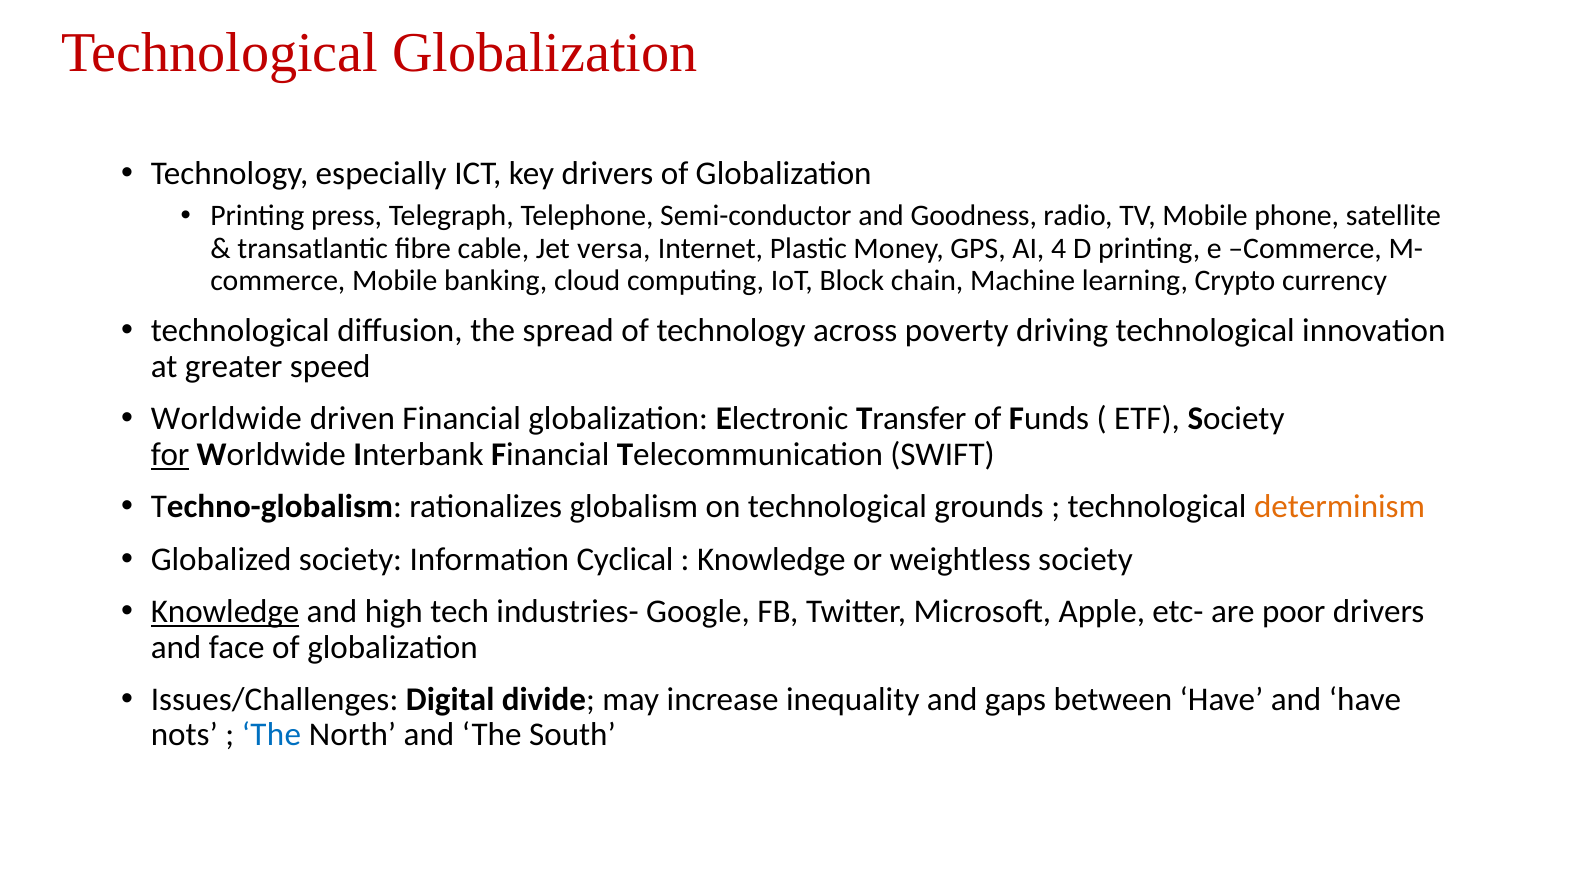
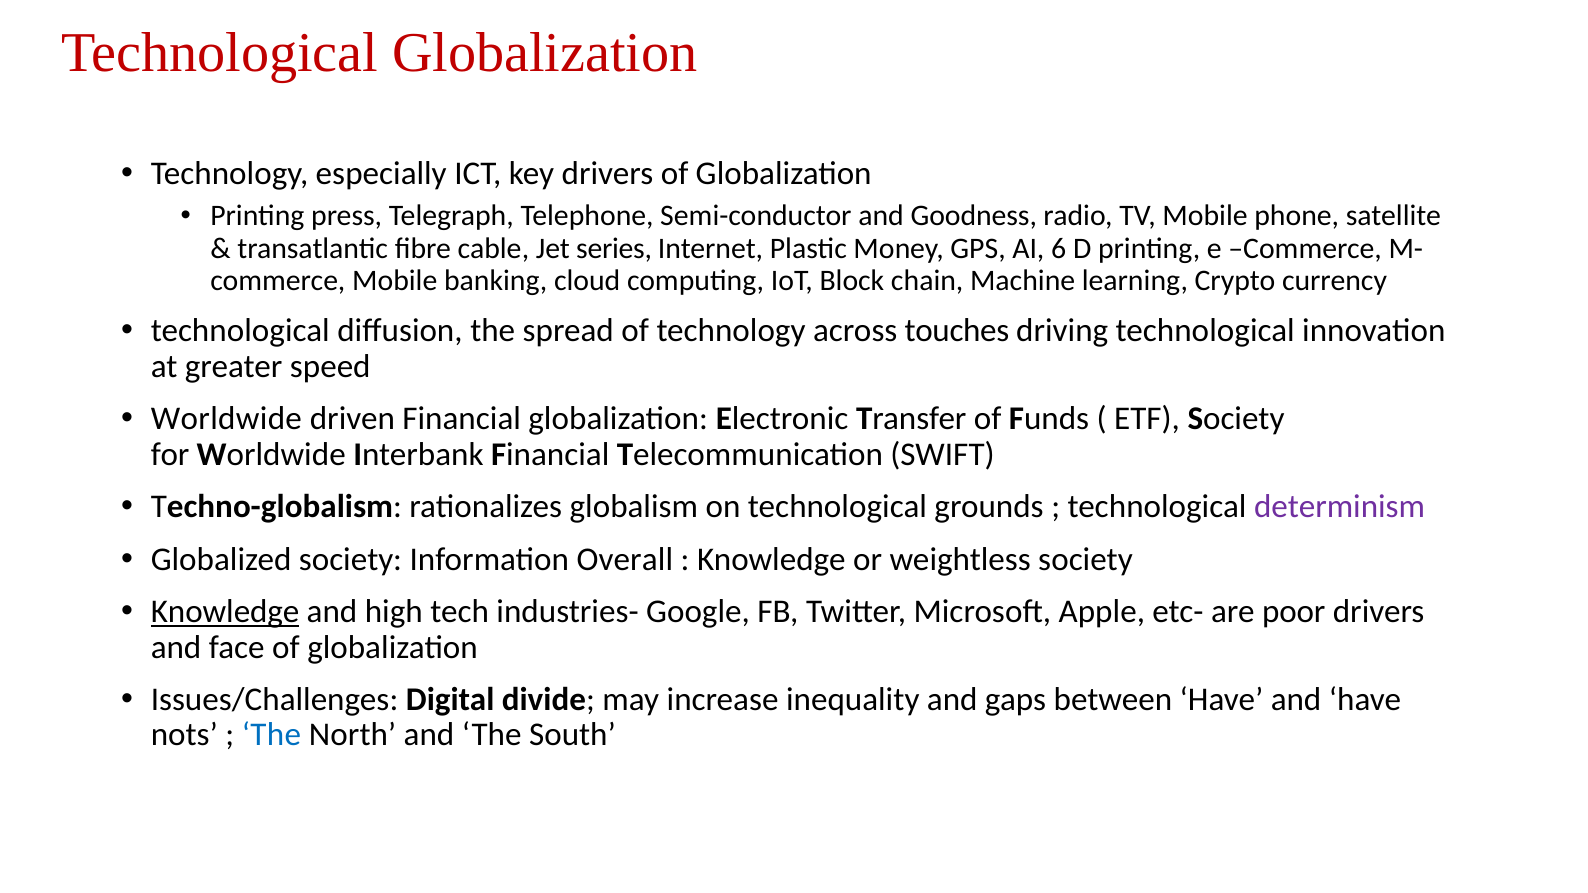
versa: versa -> series (614, 248)
4: 4 -> 6 (1059, 248)
poverty: poverty -> touches (957, 331)
for underline: present -> none (170, 455)
determinism colour: orange -> purple (1340, 507)
Cyclical: Cyclical -> Overall (625, 559)
